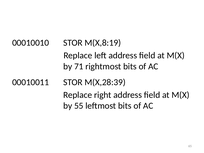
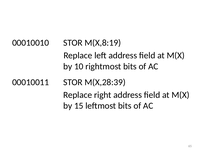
71: 71 -> 10 (79, 66)
55: 55 -> 15 (79, 106)
